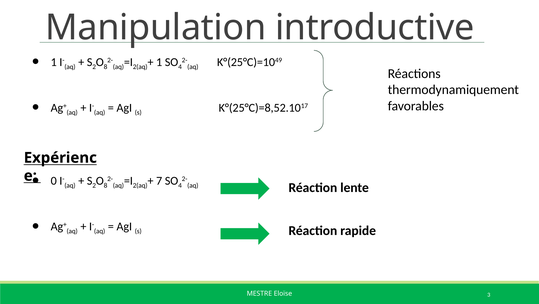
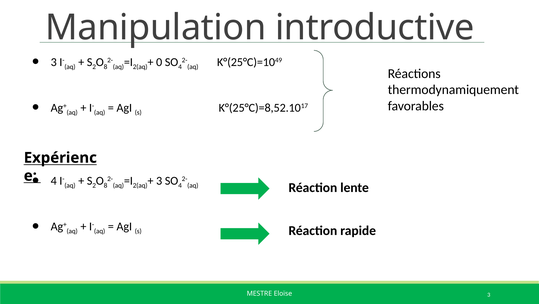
1: 1 -> 3 (54, 62)
1: 1 -> 0 (159, 62)
0: 0 -> 4 (54, 180)
7: 7 -> 3 (159, 180)
